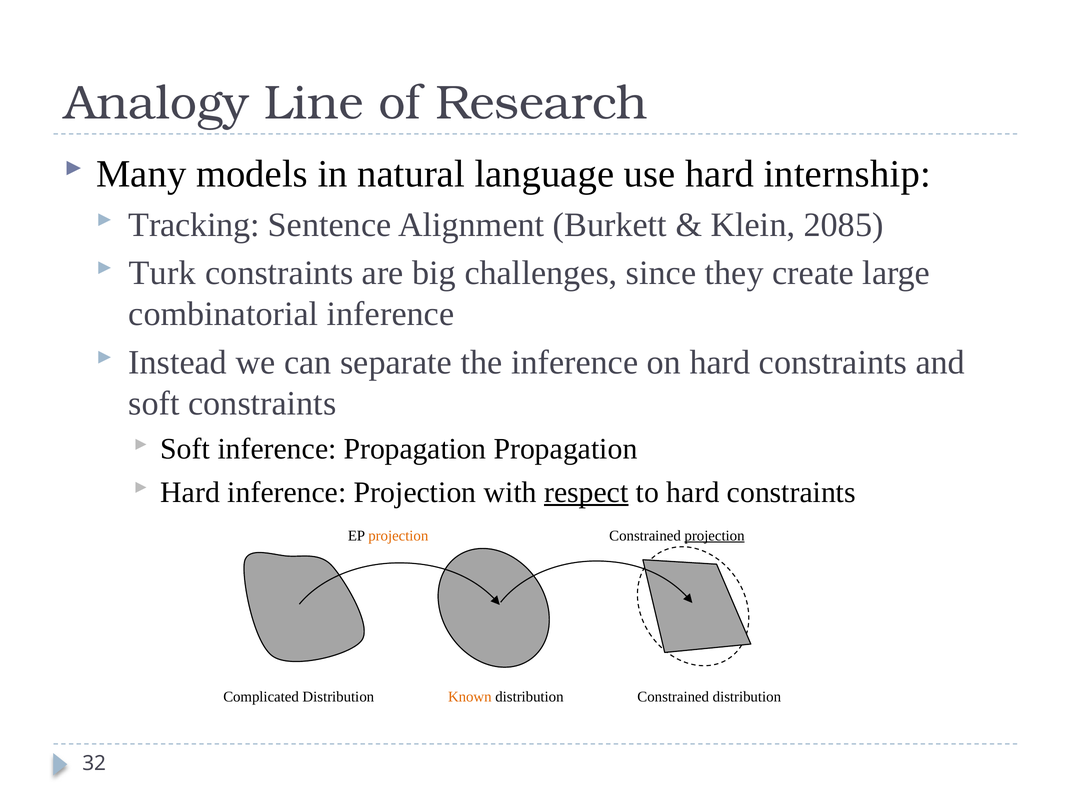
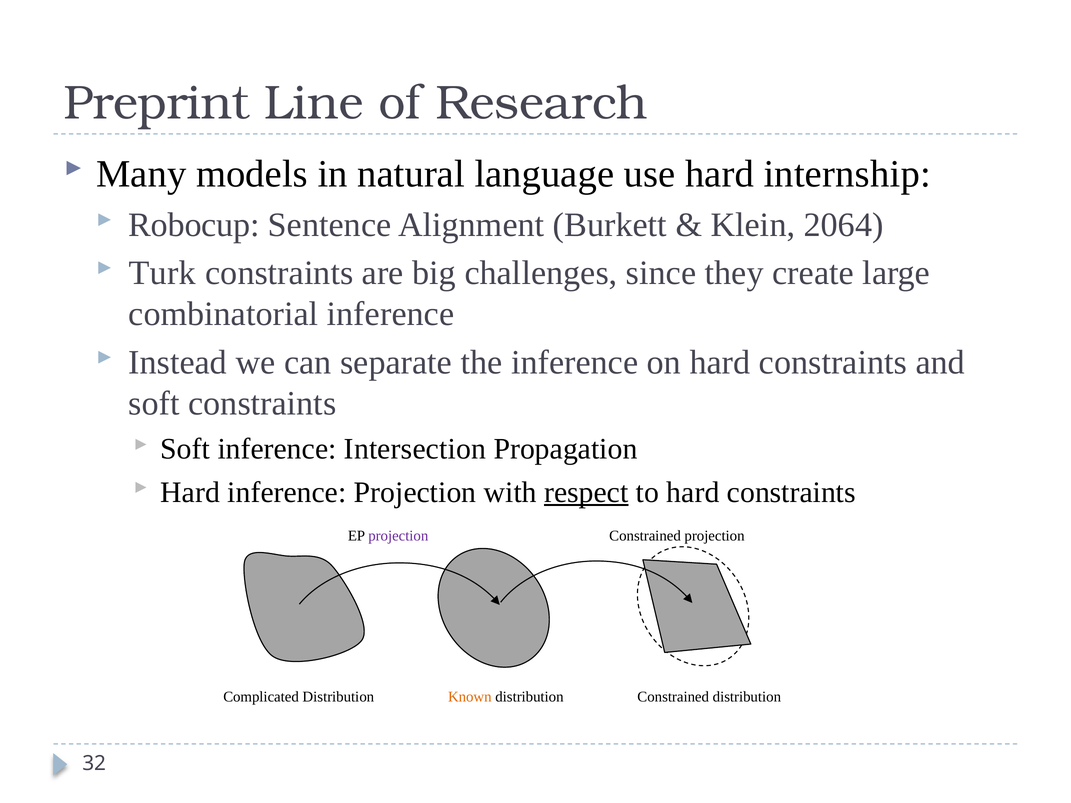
Analogy: Analogy -> Preprint (157, 103)
Tracking: Tracking -> Robocup (194, 225)
2085: 2085 -> 2064 (844, 225)
inference Propagation: Propagation -> Intersection (415, 449)
projection colour: orange -> purple (398, 536)
projection underline: present -> none (715, 536)
